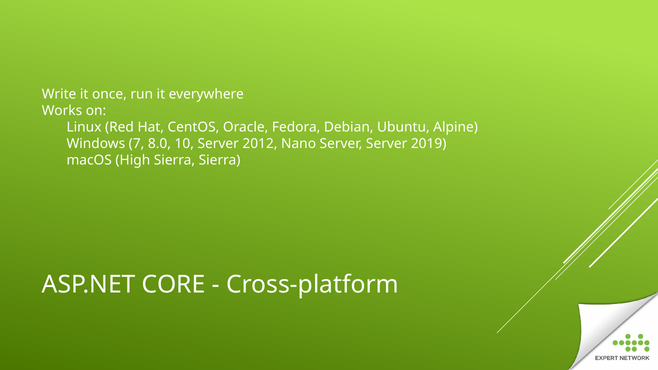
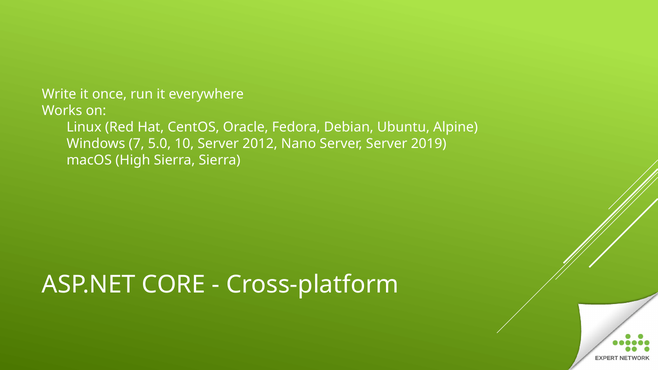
8.0: 8.0 -> 5.0 (159, 144)
